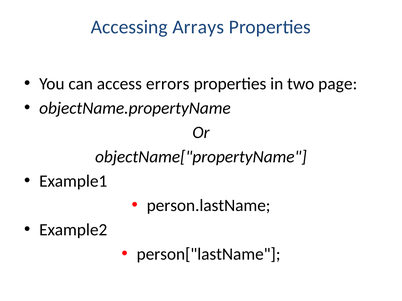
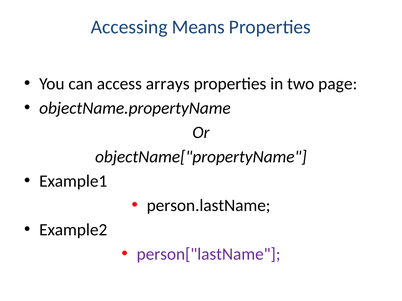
Arrays: Arrays -> Means (198, 27)
errors: errors -> arrays (168, 84)
person["lastName colour: black -> purple (209, 254)
